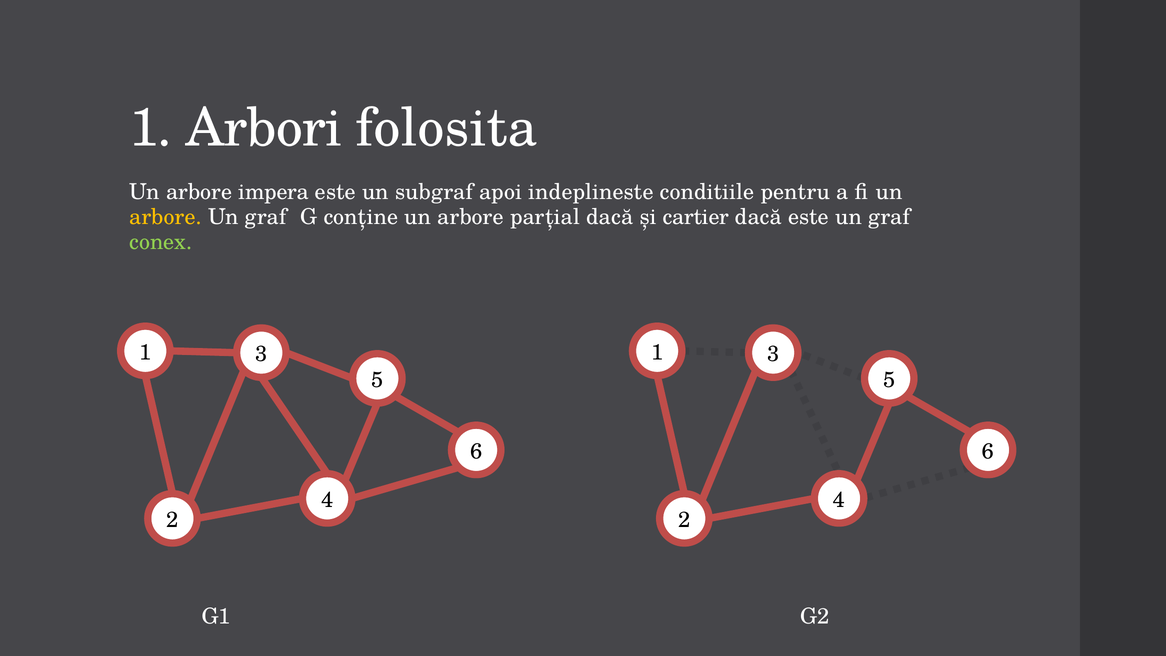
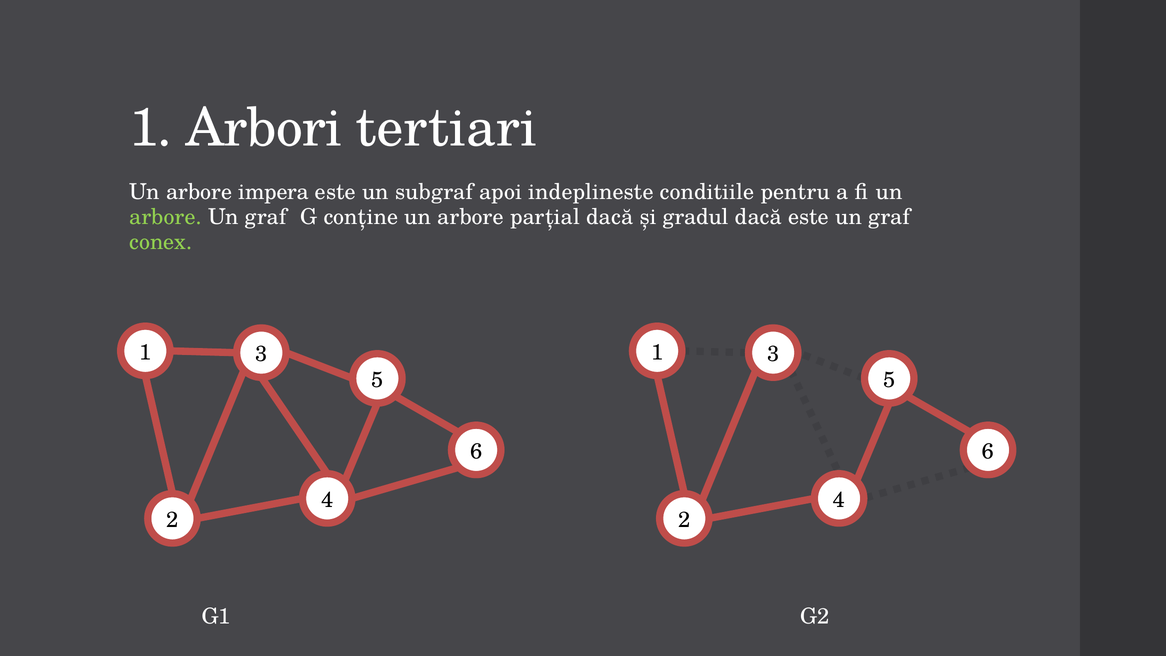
folosita: folosita -> tertiari (447, 128)
arbore colour: yellow -> light green (166, 217)
cartier: cartier -> gradul (696, 217)
